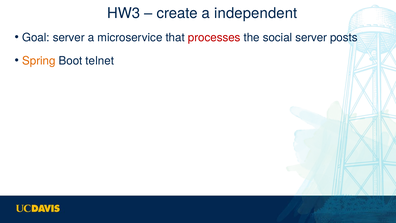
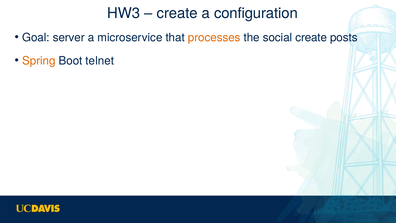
independent: independent -> configuration (256, 13)
processes colour: red -> orange (214, 37)
social server: server -> create (311, 37)
